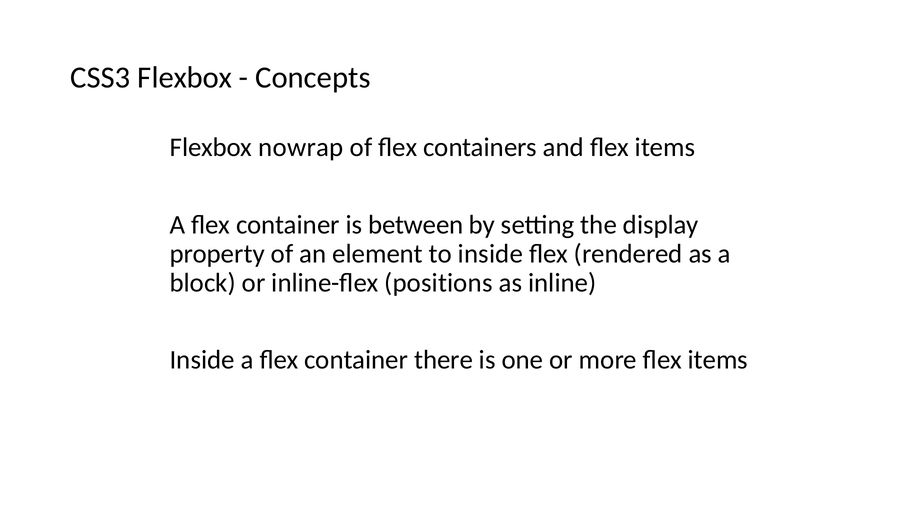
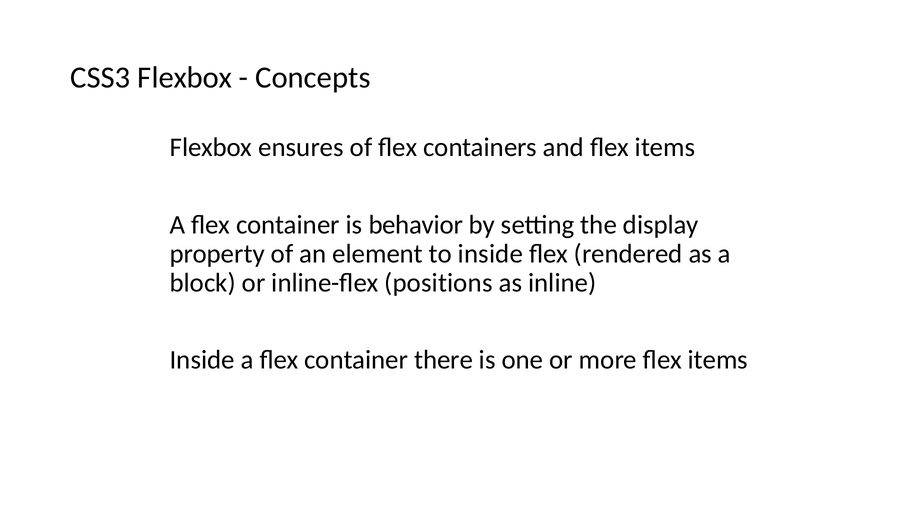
nowrap: nowrap -> ensures (301, 147)
between: between -> behavior (416, 225)
